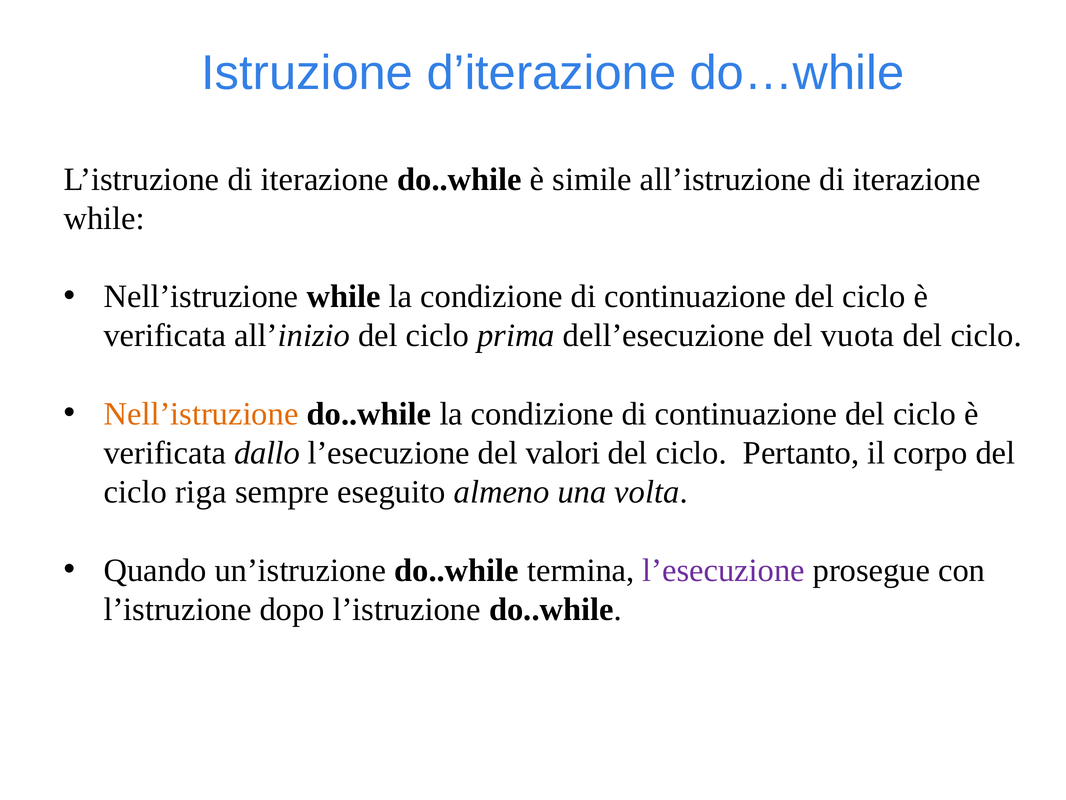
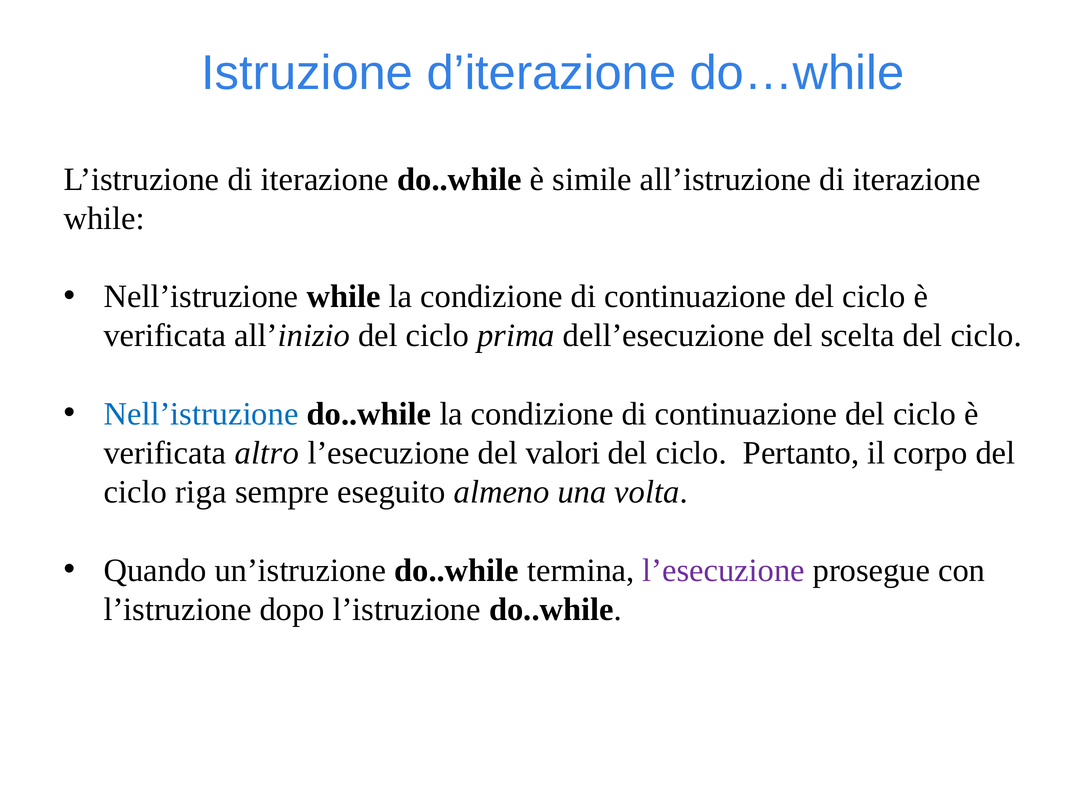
vuota: vuota -> scelta (858, 335)
Nell’istruzione colour: orange -> blue (201, 414)
dallo: dallo -> altro (267, 453)
